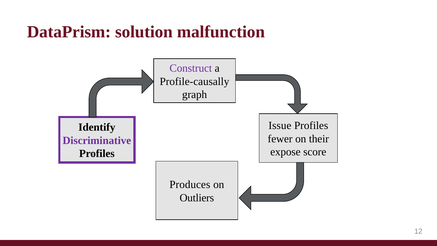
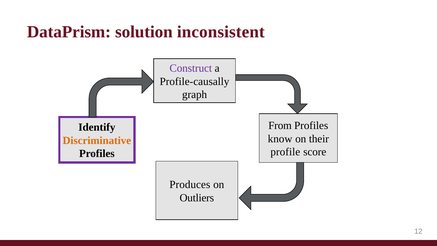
malfunction: malfunction -> inconsistent (221, 32)
Issue: Issue -> From (280, 126)
fewer: fewer -> know (280, 139)
Discriminative colour: purple -> orange (97, 140)
expose: expose -> profile (285, 152)
